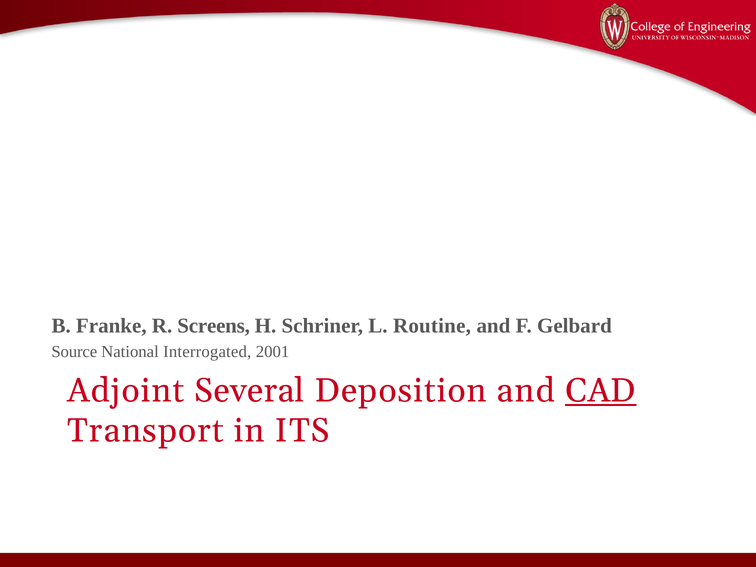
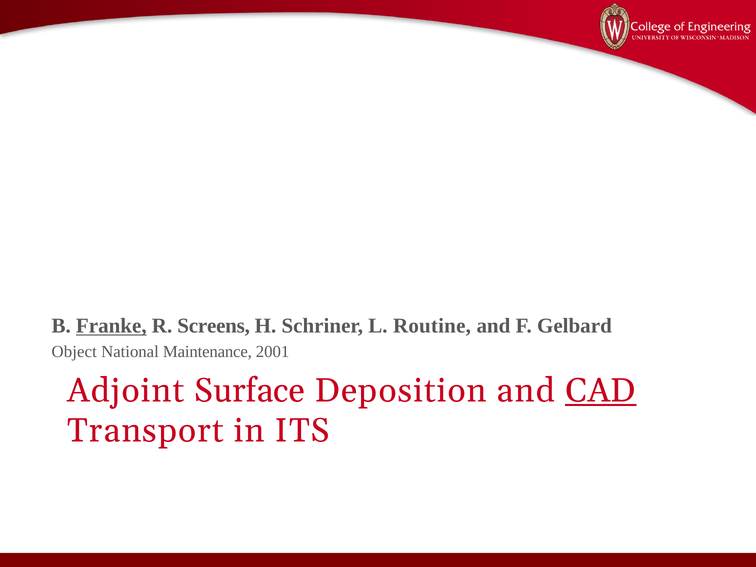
Franke underline: none -> present (111, 326)
Source: Source -> Object (74, 352)
Interrogated: Interrogated -> Maintenance (207, 352)
Several: Several -> Surface (250, 391)
